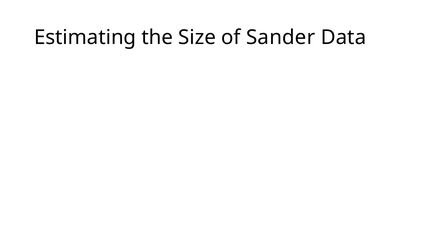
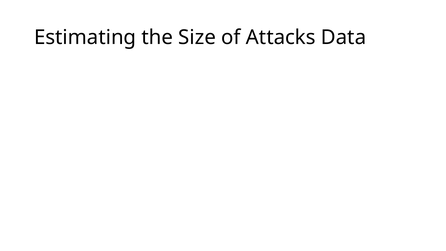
Sander: Sander -> Attacks (281, 37)
